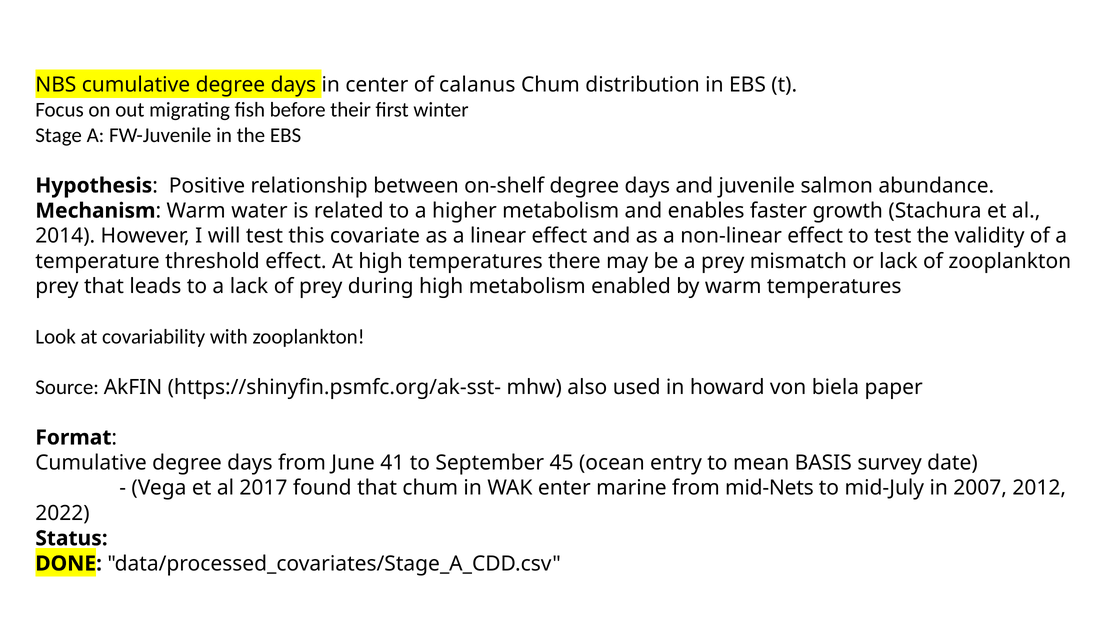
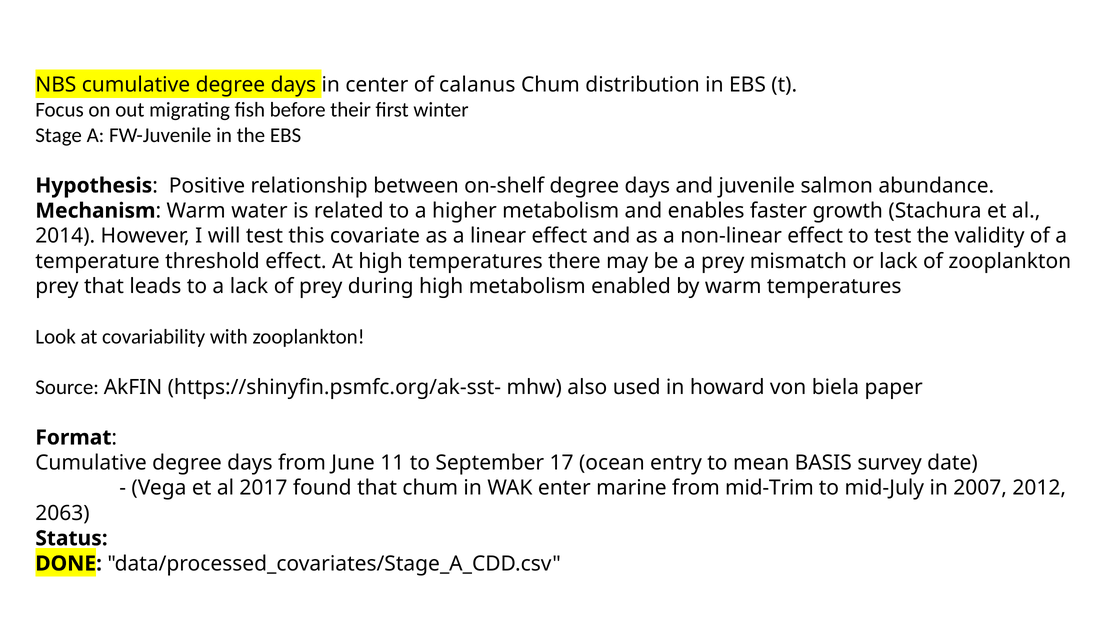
41: 41 -> 11 (392, 463)
45: 45 -> 17 (562, 463)
mid-Nets: mid-Nets -> mid-Trim (769, 488)
2022: 2022 -> 2063 (62, 513)
